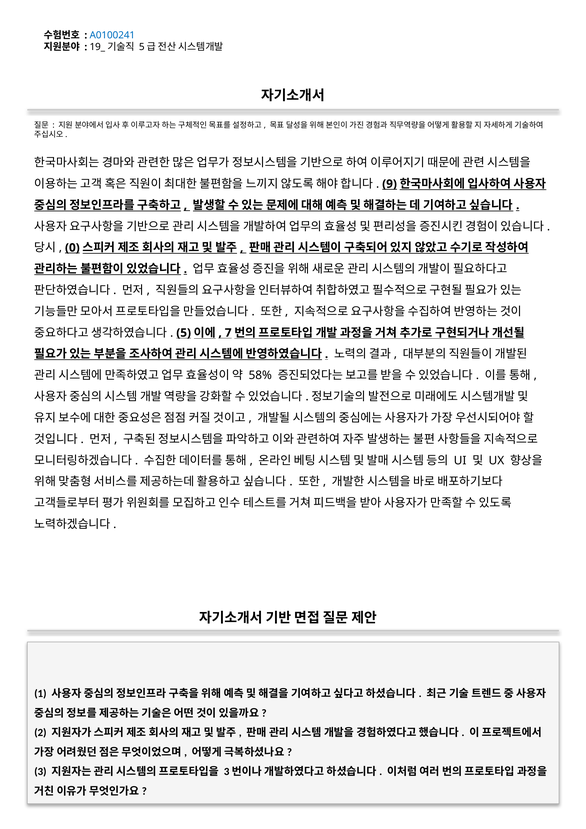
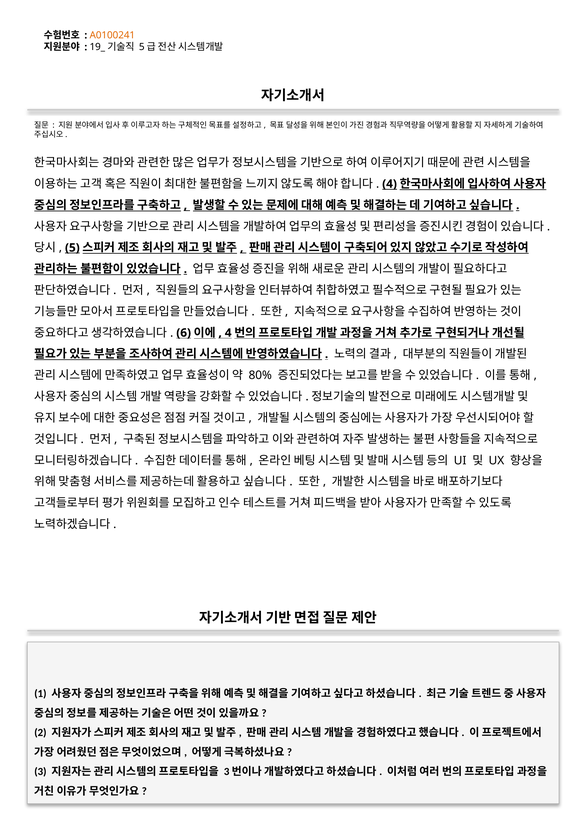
A0100241 colour: blue -> orange (112, 35)
9: 9 -> 4 (390, 184)
0: 0 -> 5 (72, 248)
5: 5 -> 6 (184, 333)
7: 7 -> 4 (228, 333)
58%: 58% -> 80% (260, 375)
